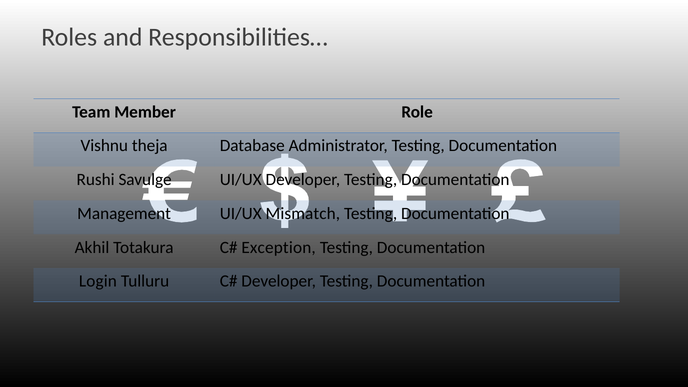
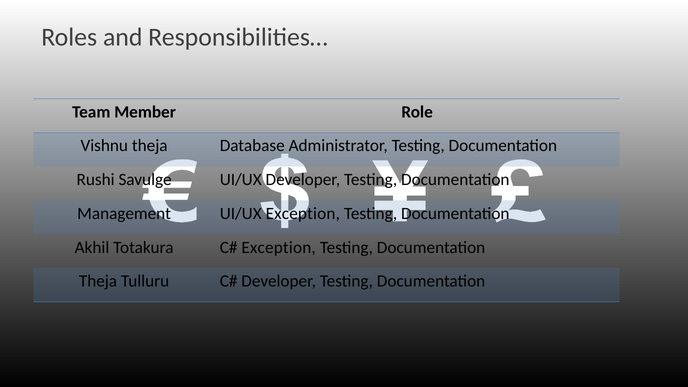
UI/UX Mismatch: Mismatch -> Exception (303, 214)
Login: Login -> Theja (98, 281)
